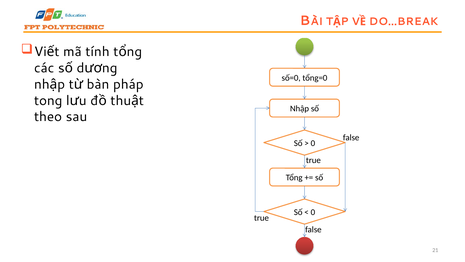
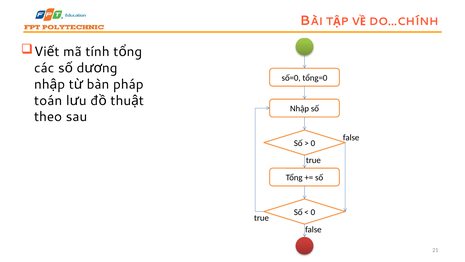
DO…BREAK: DO…BREAK -> DO…CHÍNH (404, 22)
tong: tong -> toán (48, 100)
